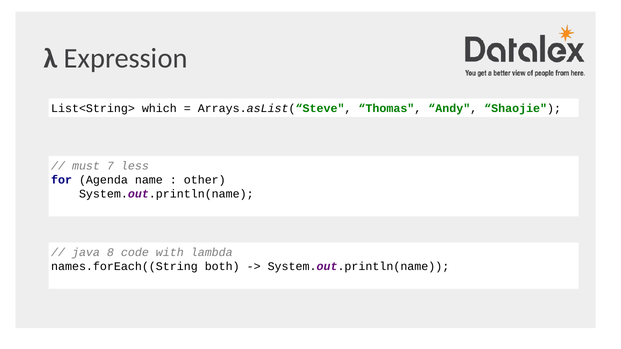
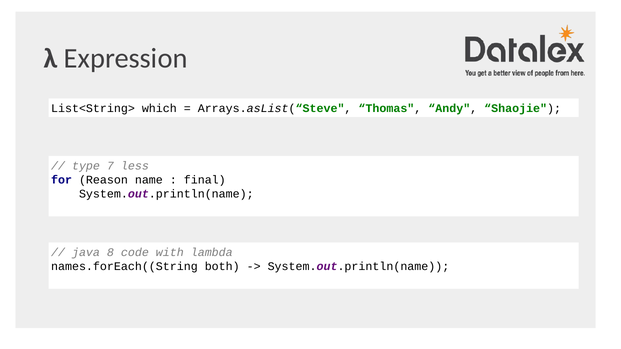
must: must -> type (86, 166)
Agenda: Agenda -> Reason (103, 180)
other: other -> final (205, 180)
